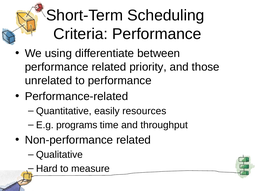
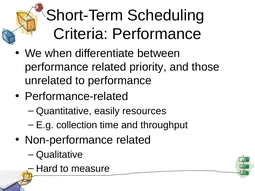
using: using -> when (58, 53)
programs: programs -> collection (77, 125)
